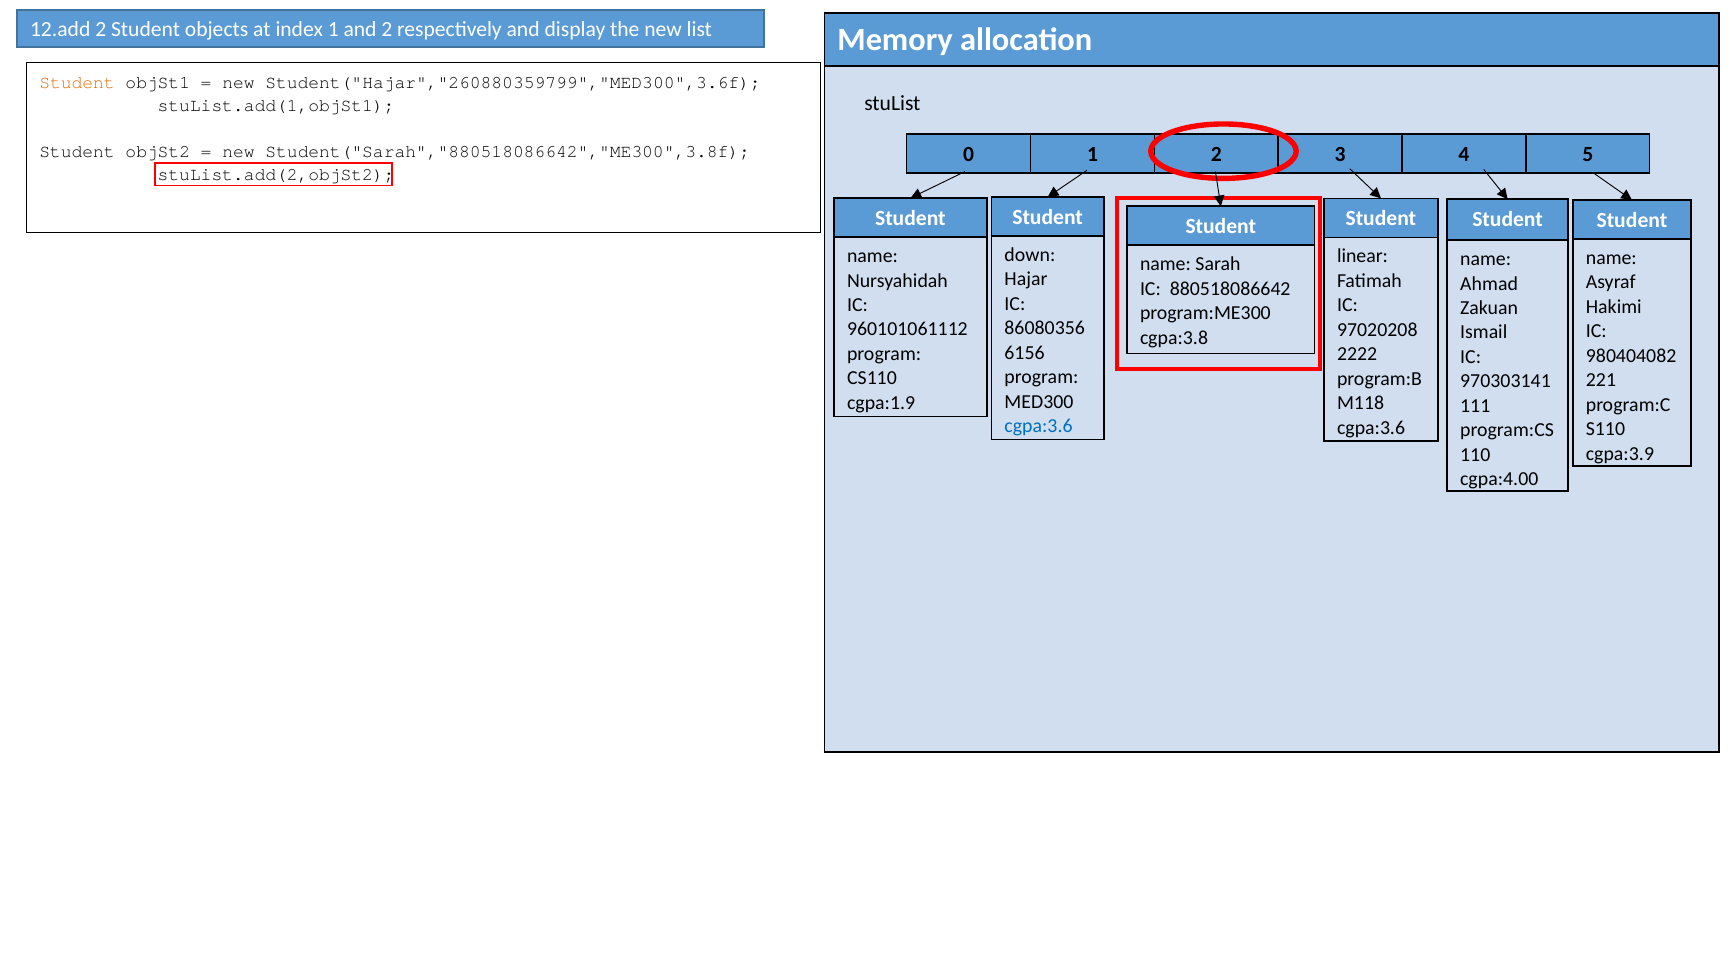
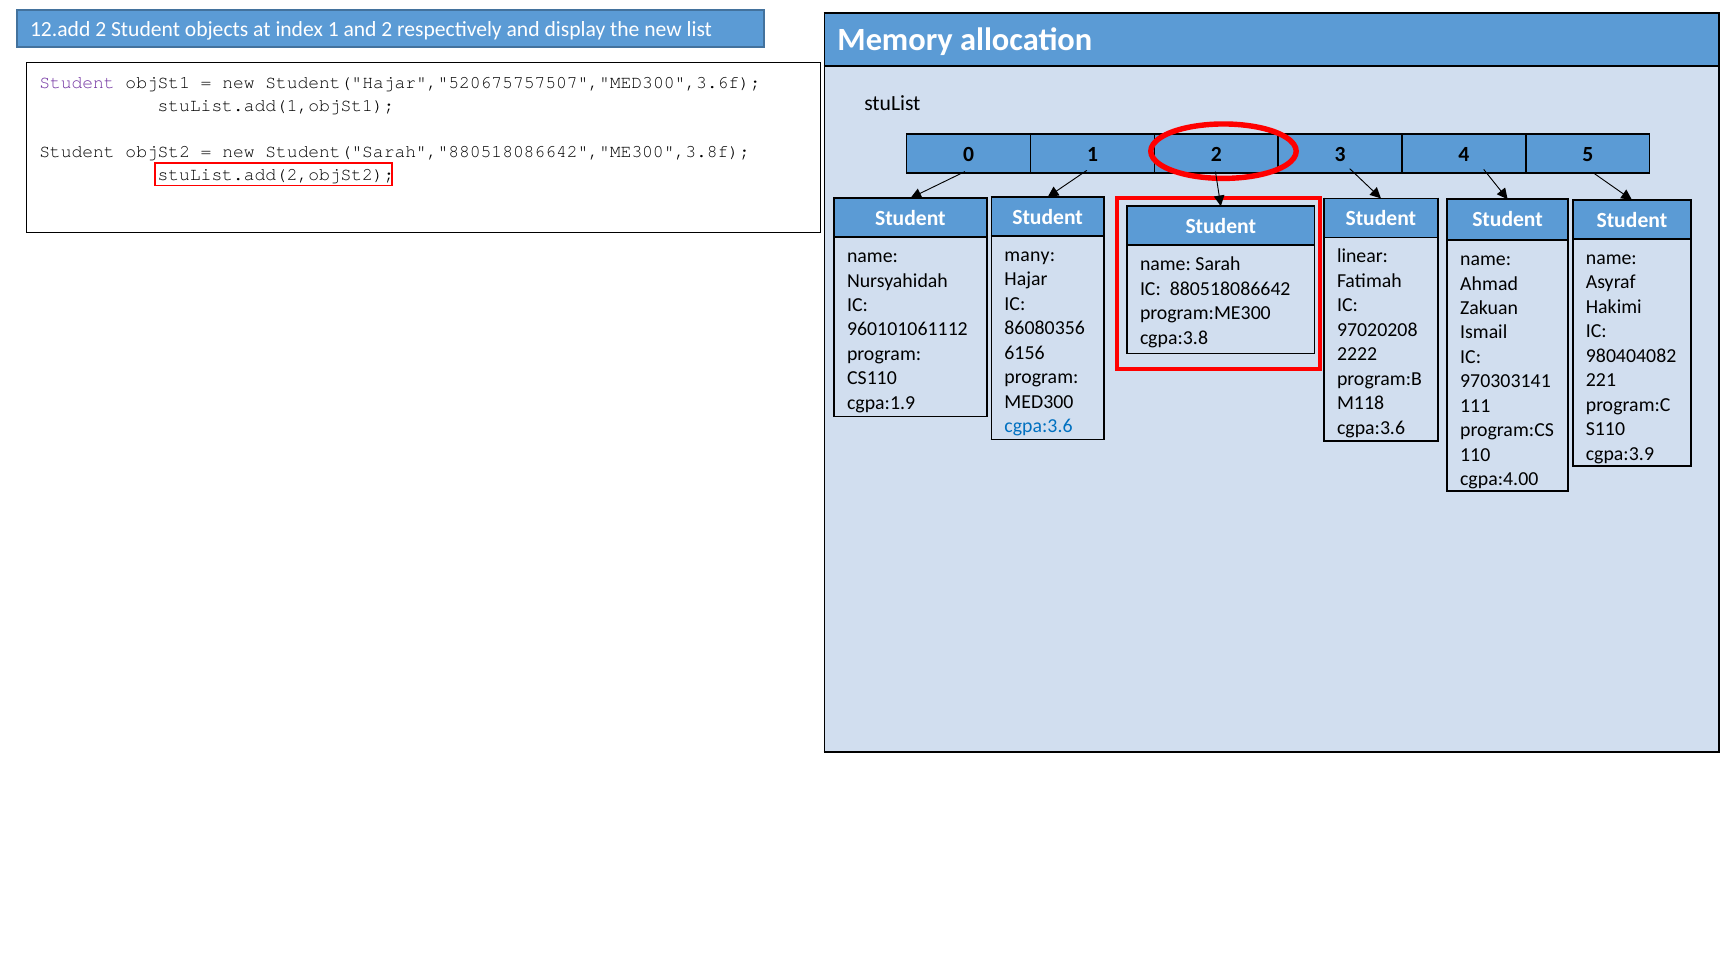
Student colour: orange -> purple (77, 82)
Student("Hajar","260880359799","MED300",3.6f: Student("Hajar","260880359799","MED300",3.6f -> Student("Hajar","520675757507","MED300",3.6f (513, 82)
down: down -> many (1030, 255)
